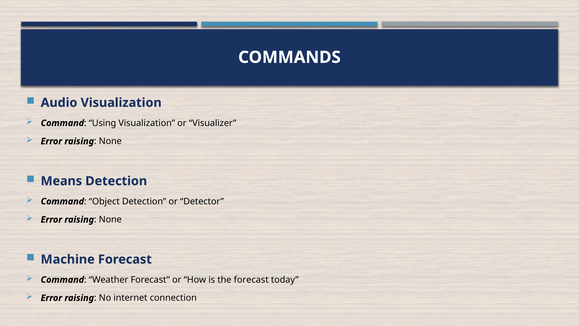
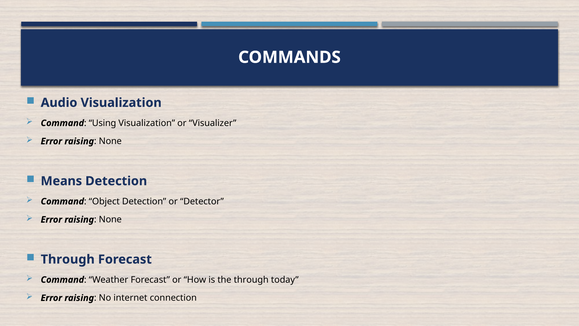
Machine: Machine -> Through (68, 259)
the forecast: forecast -> through (251, 280)
